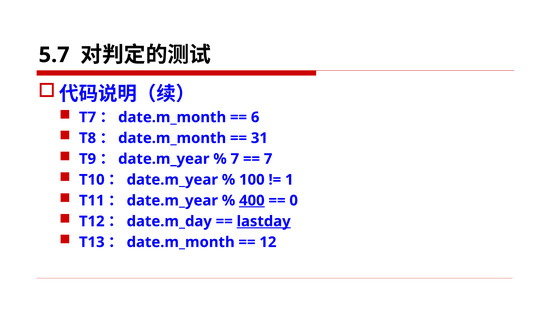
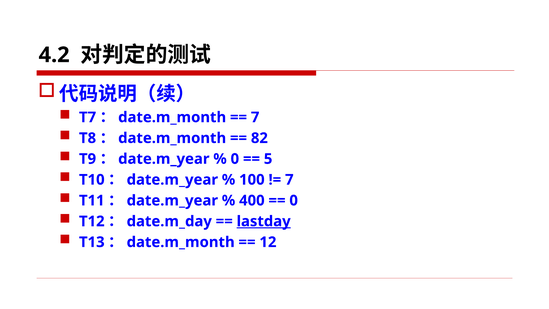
5.7: 5.7 -> 4.2 (54, 55)
6: 6 -> 7 (255, 117)
31: 31 -> 82 (259, 138)
7: 7 -> 0 (235, 159)
7: 7 -> 5 (268, 159)
1: 1 -> 7 (289, 180)
400 underline: present -> none (252, 200)
